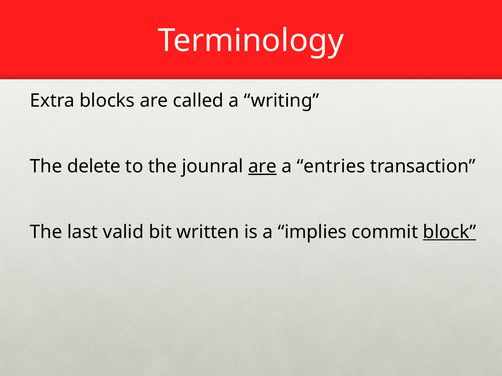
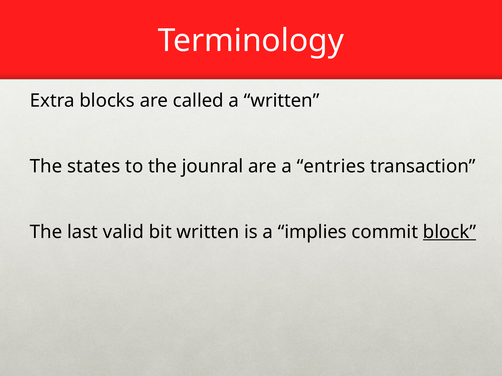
a writing: writing -> written (282, 101)
delete: delete -> states (94, 167)
are underline: present -> none (262, 167)
